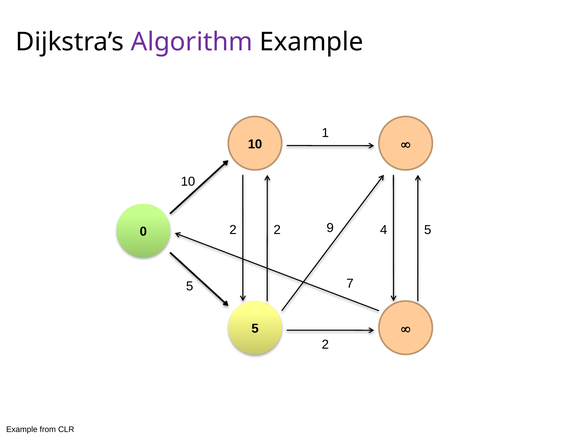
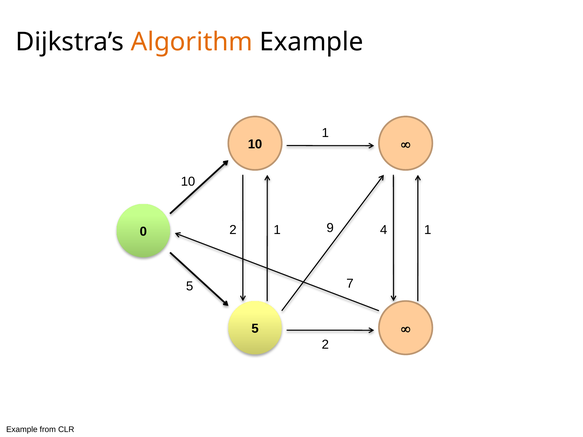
Algorithm colour: purple -> orange (192, 42)
2: 2 -> 1 (277, 230)
4 5: 5 -> 1 (428, 230)
